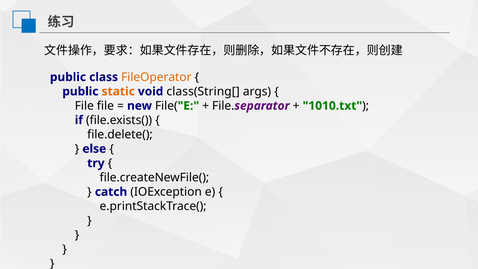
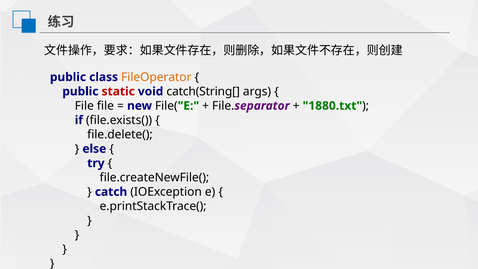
static colour: orange -> red (118, 91)
class(String[: class(String[ -> catch(String[ (203, 91)
1010.txt: 1010.txt -> 1880.txt (332, 106)
